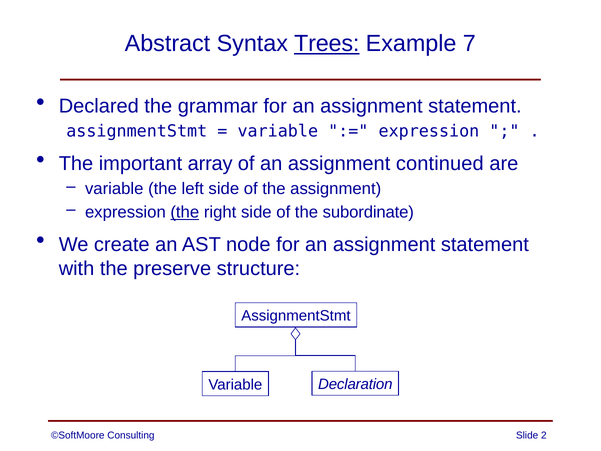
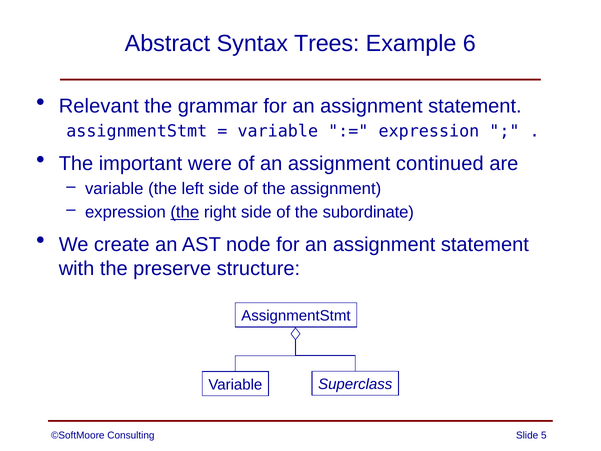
Trees underline: present -> none (327, 44)
7: 7 -> 6 (469, 44)
Declared: Declared -> Relevant (99, 106)
array: array -> were (210, 164)
Declaration: Declaration -> Superclass (355, 384)
2: 2 -> 5 (544, 435)
